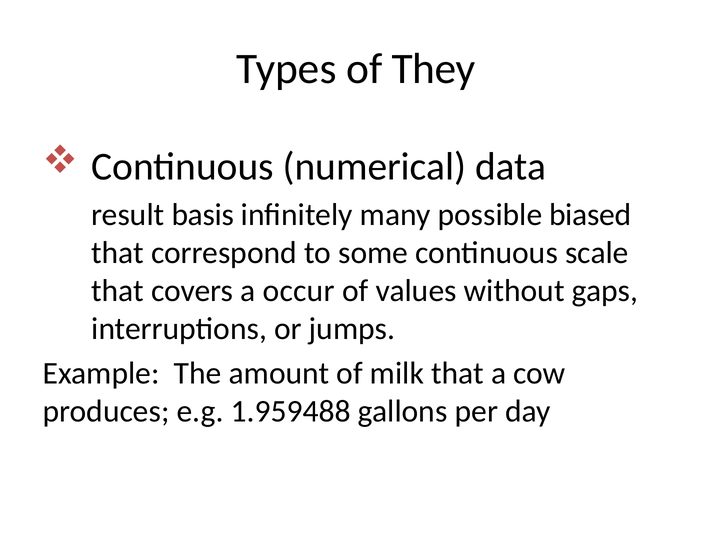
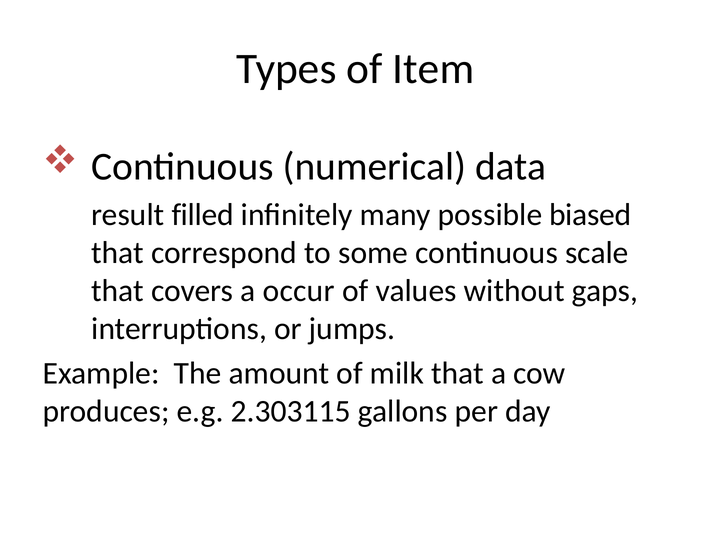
They: They -> Item (433, 69)
basis: basis -> filled (203, 215)
1.959488: 1.959488 -> 2.303115 (291, 411)
